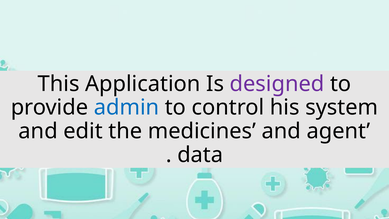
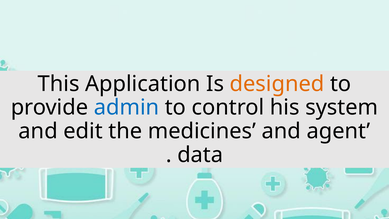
designed colour: purple -> orange (277, 84)
